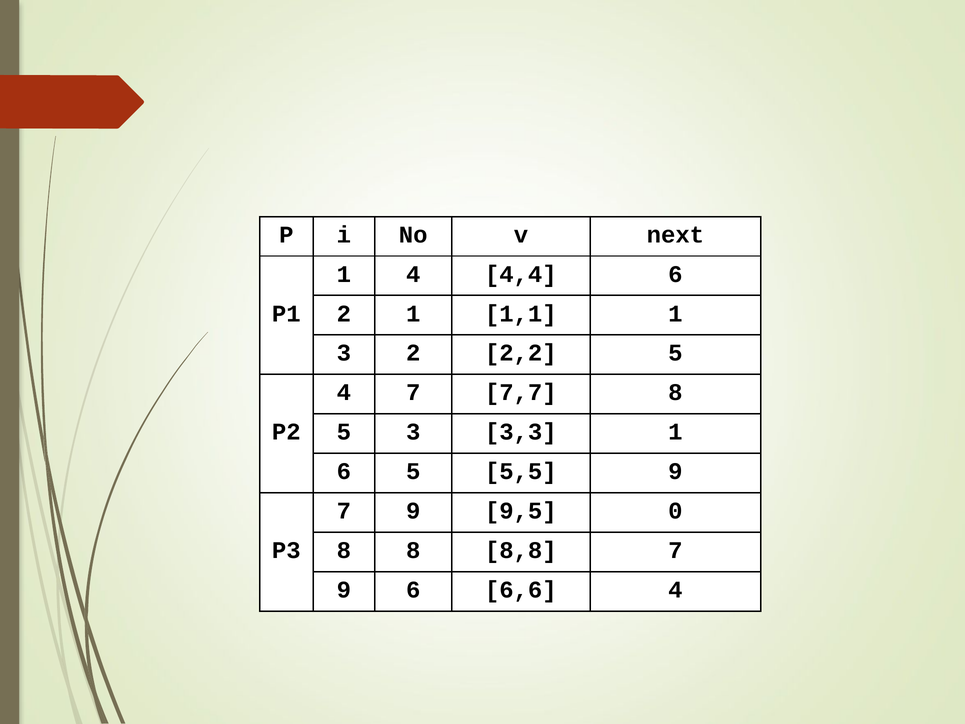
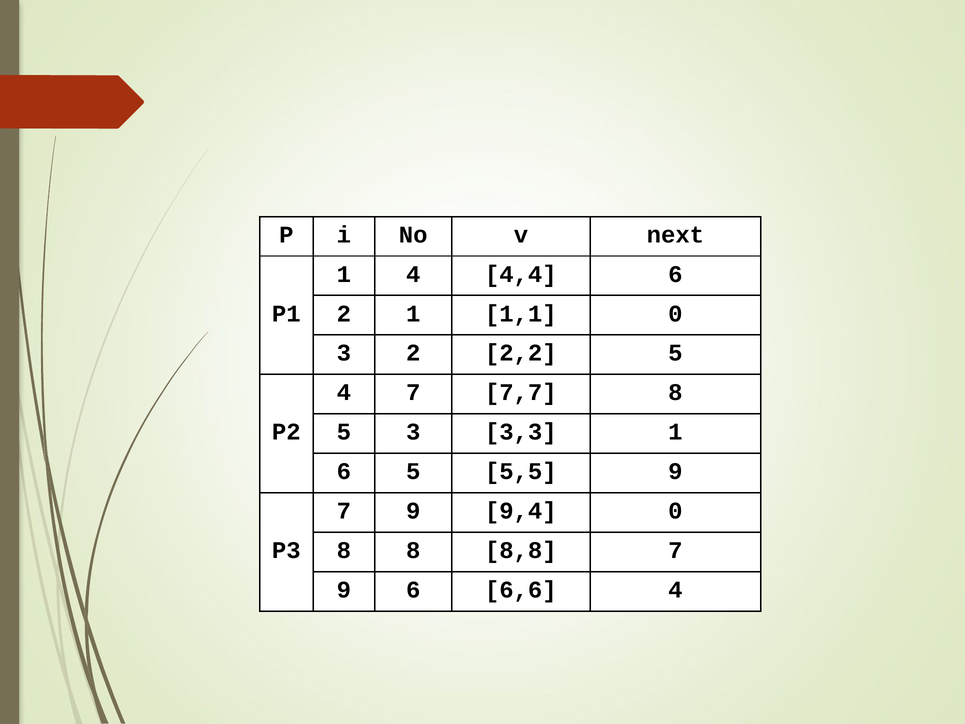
1,1 1: 1 -> 0 (675, 314)
9,5: 9,5 -> 9,4 (521, 511)
